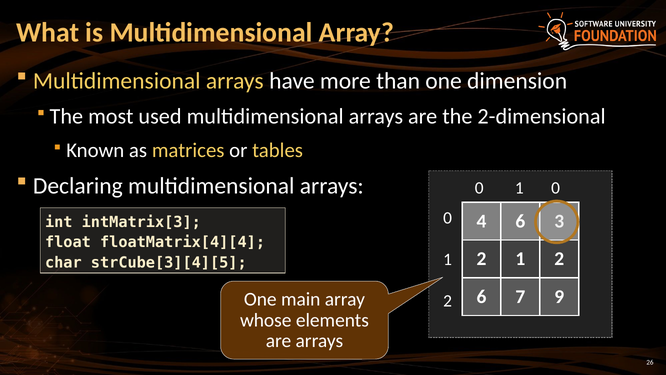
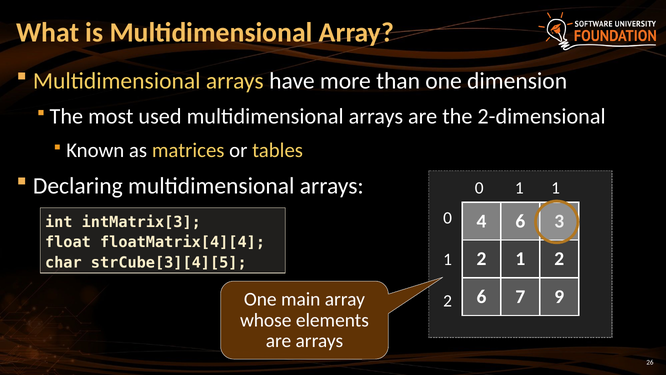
1 0: 0 -> 1 (556, 188)
